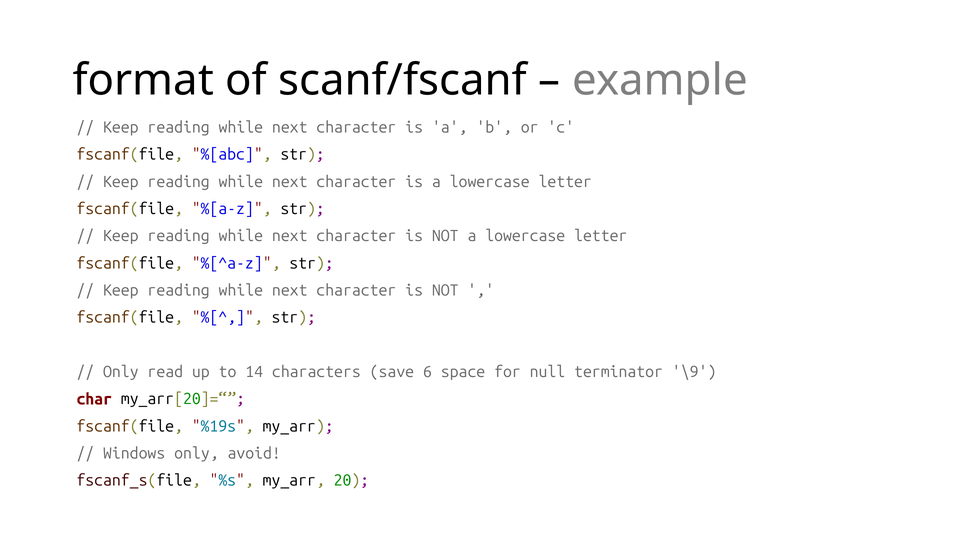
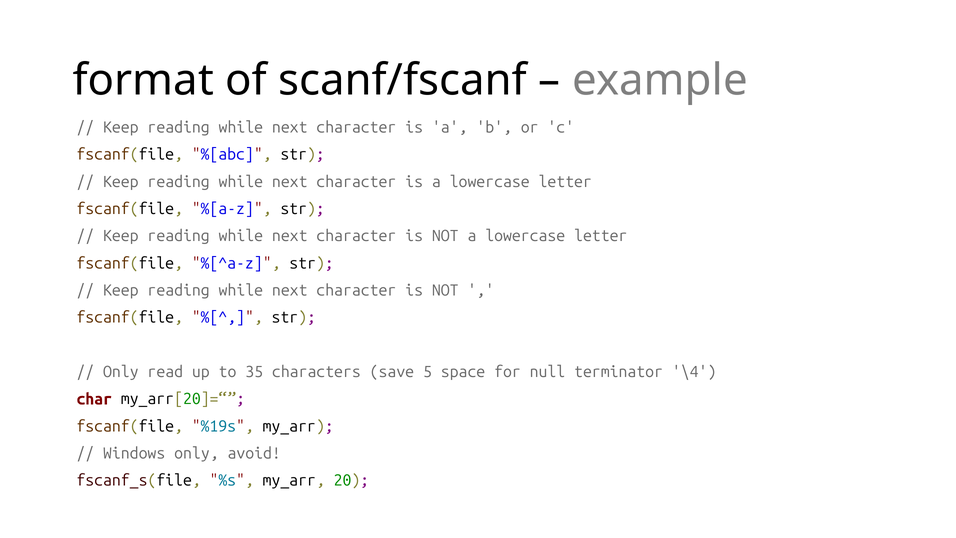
14: 14 -> 35 (254, 372)
6: 6 -> 5 (427, 372)
\9: \9 -> \4 (694, 372)
